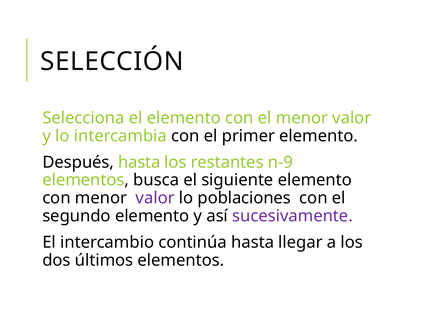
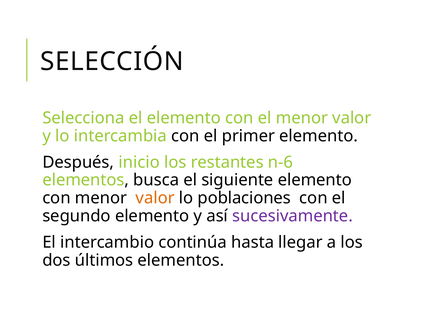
Después hasta: hasta -> inicio (139, 162)
n-9: n-9 -> n-6 (281, 162)
valor colour: purple -> orange (155, 198)
